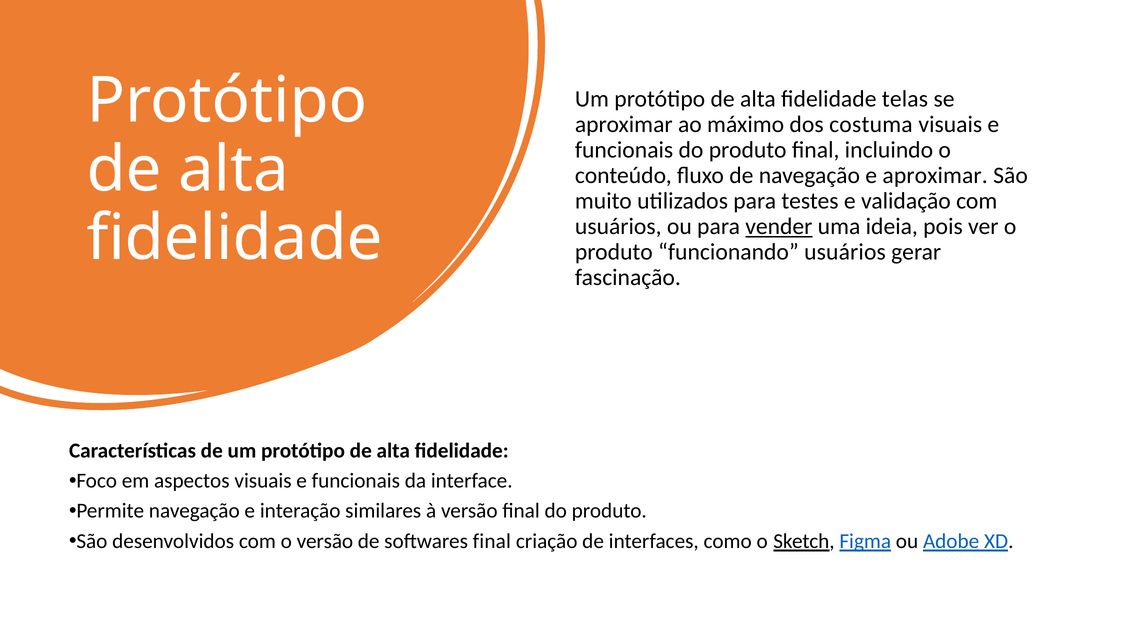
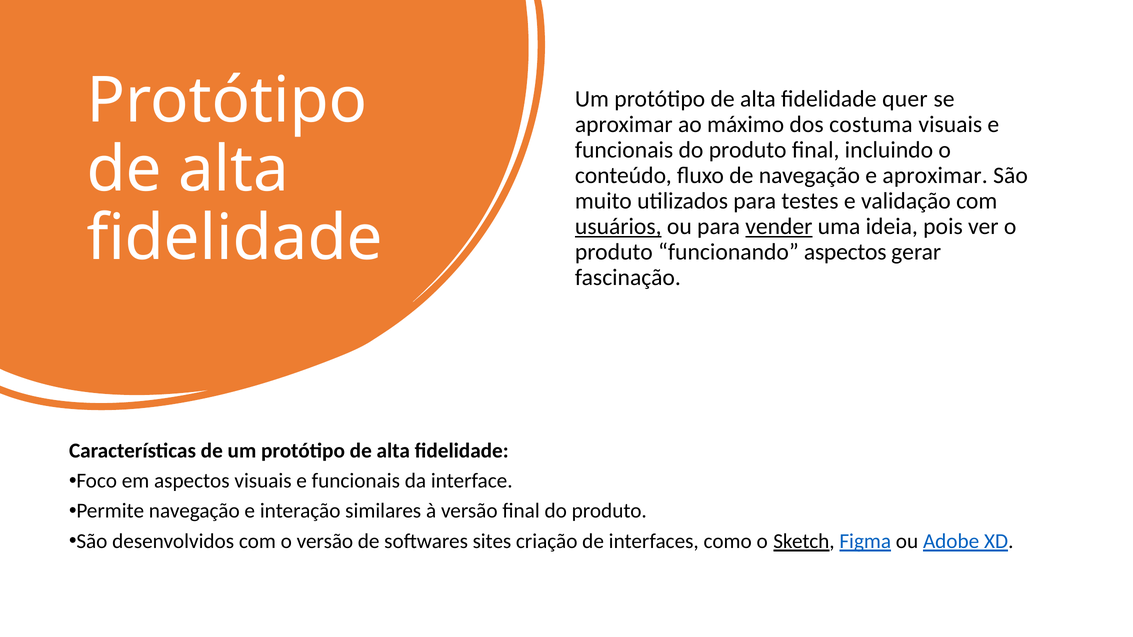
telas: telas -> quer (905, 99)
usuários underline: none -> present (618, 227)
funcionando usuários: usuários -> aspectos (845, 252)
softwares final: final -> sites (492, 542)
